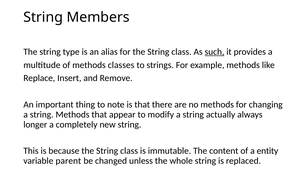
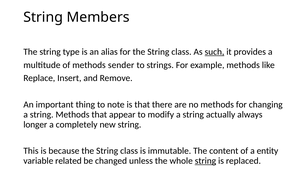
classes: classes -> sender (121, 65)
parent: parent -> related (68, 161)
string underline: none -> present (205, 161)
